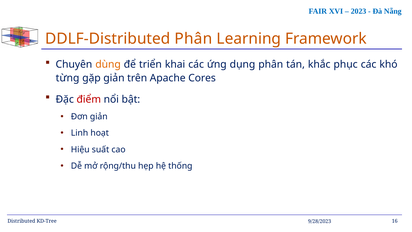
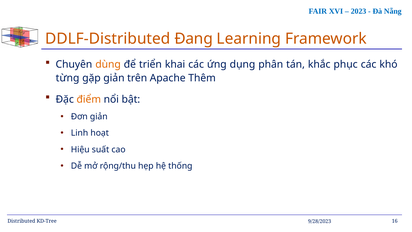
DDLF-Distributed Phân: Phân -> Đang (194, 39)
Cores: Cores -> Thêm (202, 78)
điểm colour: red -> orange (89, 99)
